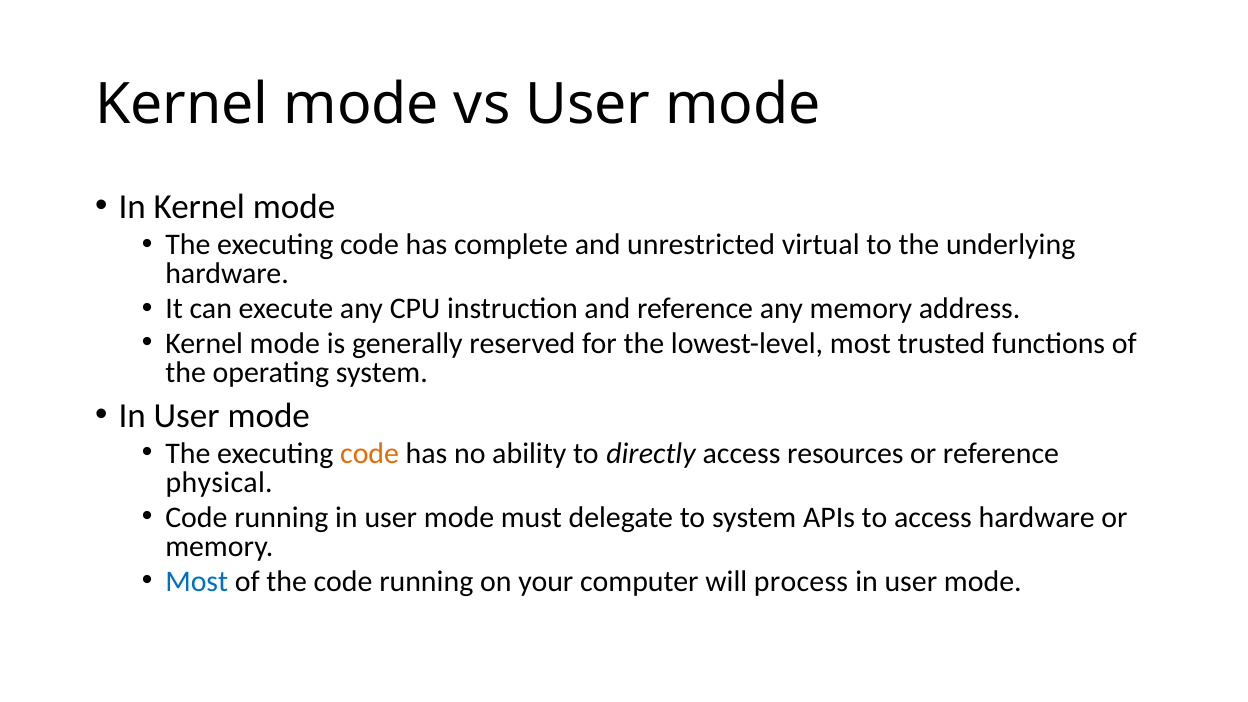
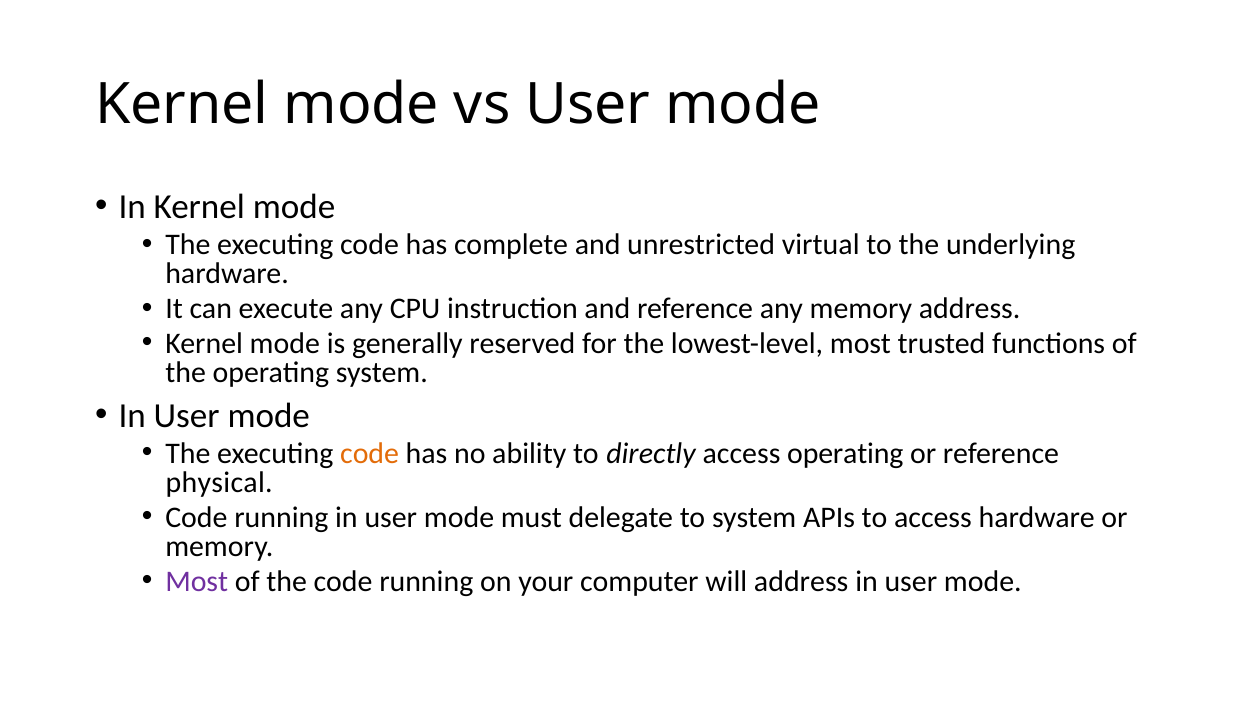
access resources: resources -> operating (845, 453)
Most colour: blue -> purple (197, 581)
will process: process -> address (801, 581)
